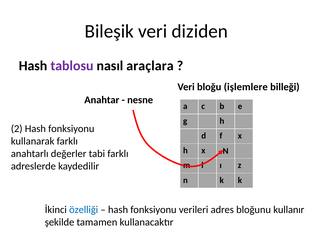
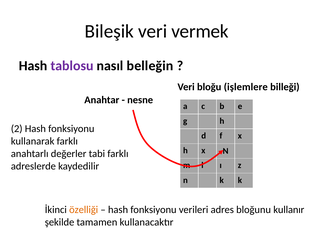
diziden: diziden -> vermek (200, 31)
araçlara: araçlara -> belleğin (150, 66)
özelliği colour: blue -> orange (84, 209)
